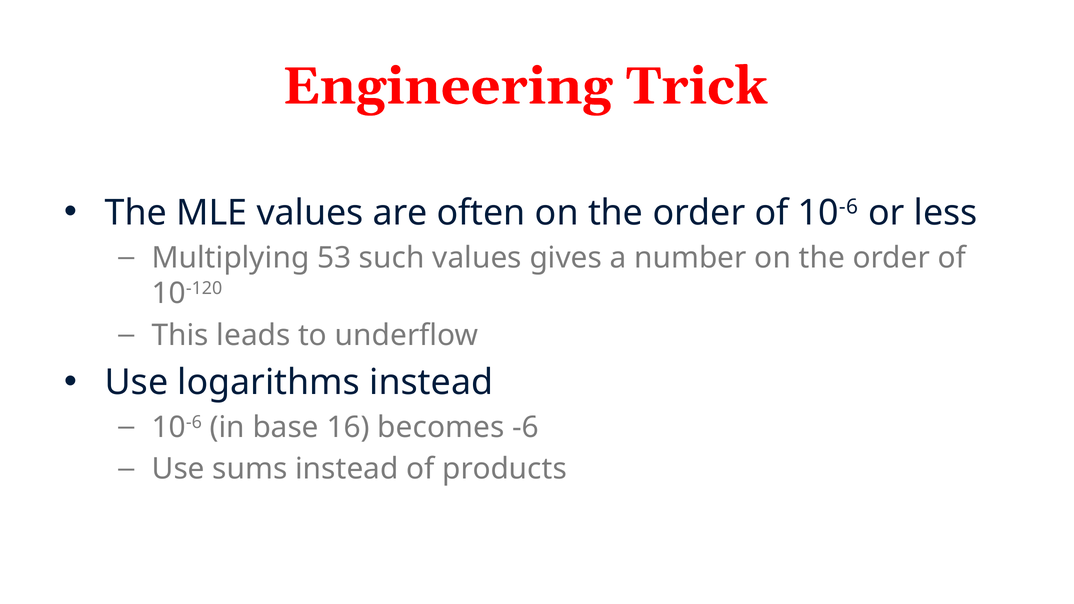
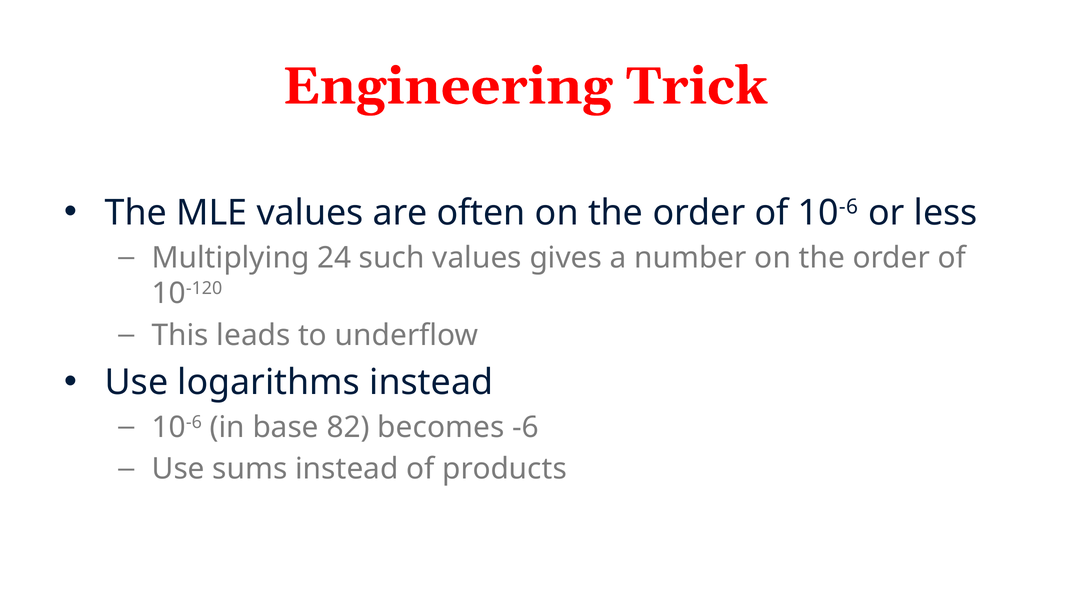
53: 53 -> 24 (334, 258)
16: 16 -> 82 (348, 427)
